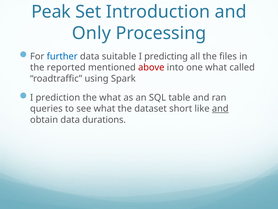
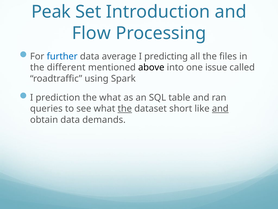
Only: Only -> Flow (91, 33)
suitable: suitable -> average (119, 56)
reported: reported -> different (66, 67)
above colour: red -> black (151, 67)
one what: what -> issue (216, 67)
the underline: none -> present (125, 108)
durations: durations -> demands (104, 120)
